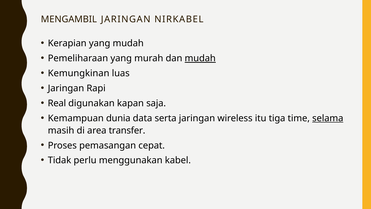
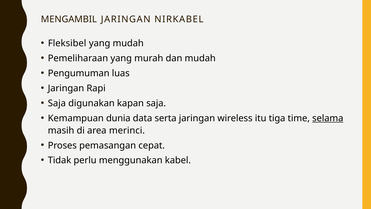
Kerapian: Kerapian -> Fleksibel (67, 43)
mudah underline: present -> none (200, 58)
Kemungkinan: Kemungkinan -> Pengumuman (79, 73)
Real: Real -> Saja (57, 103)
transfer: transfer -> merinci (127, 130)
